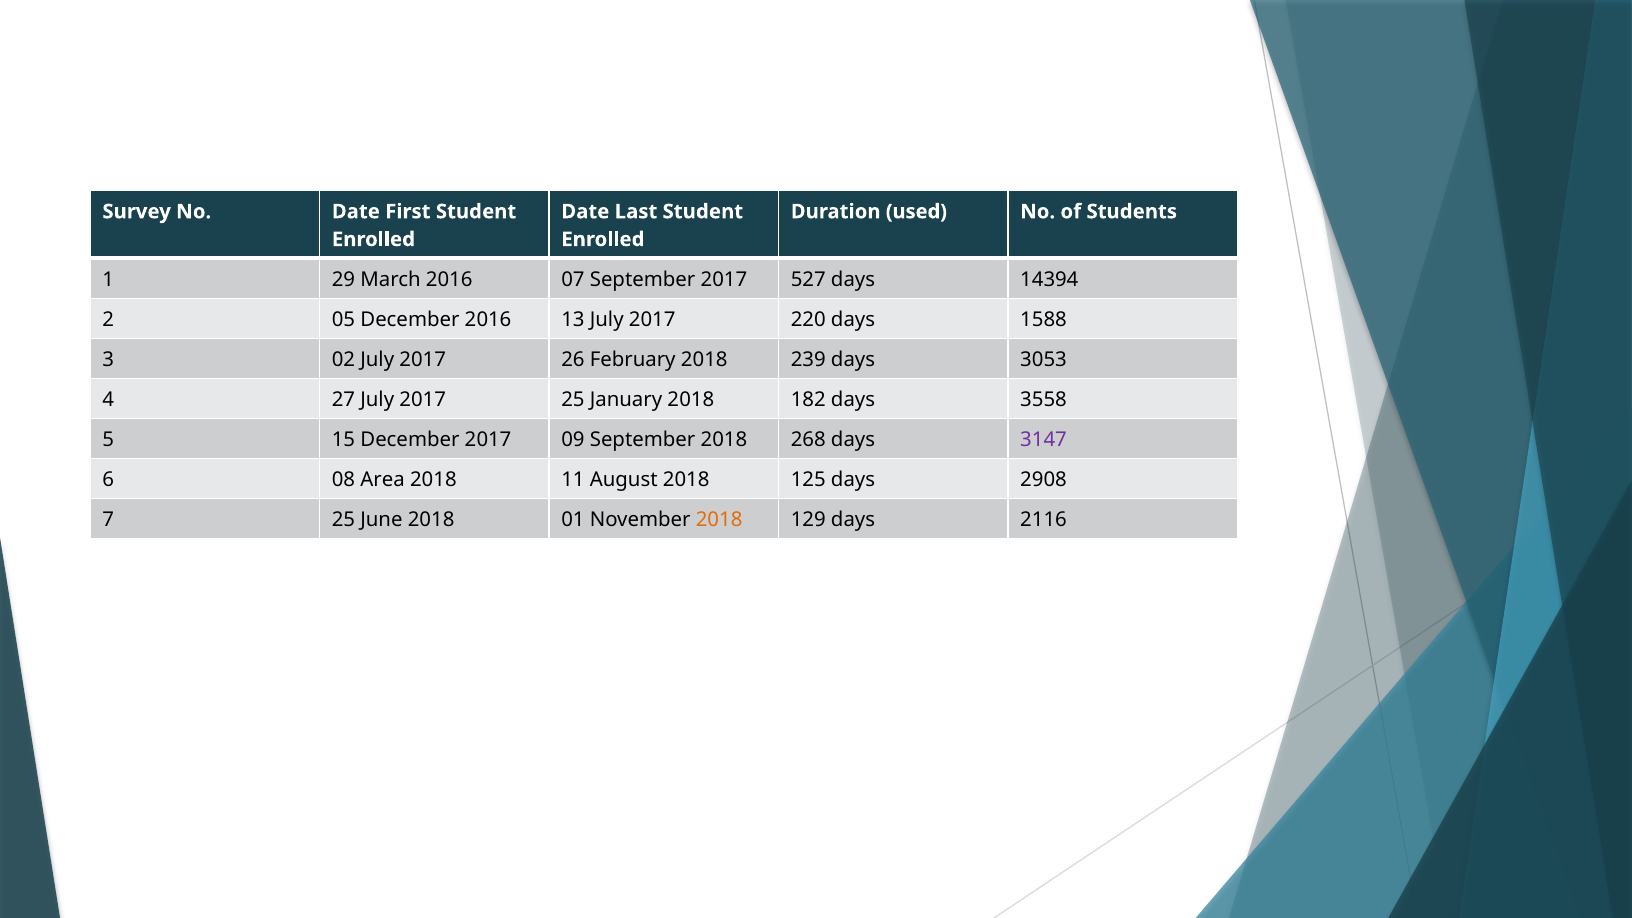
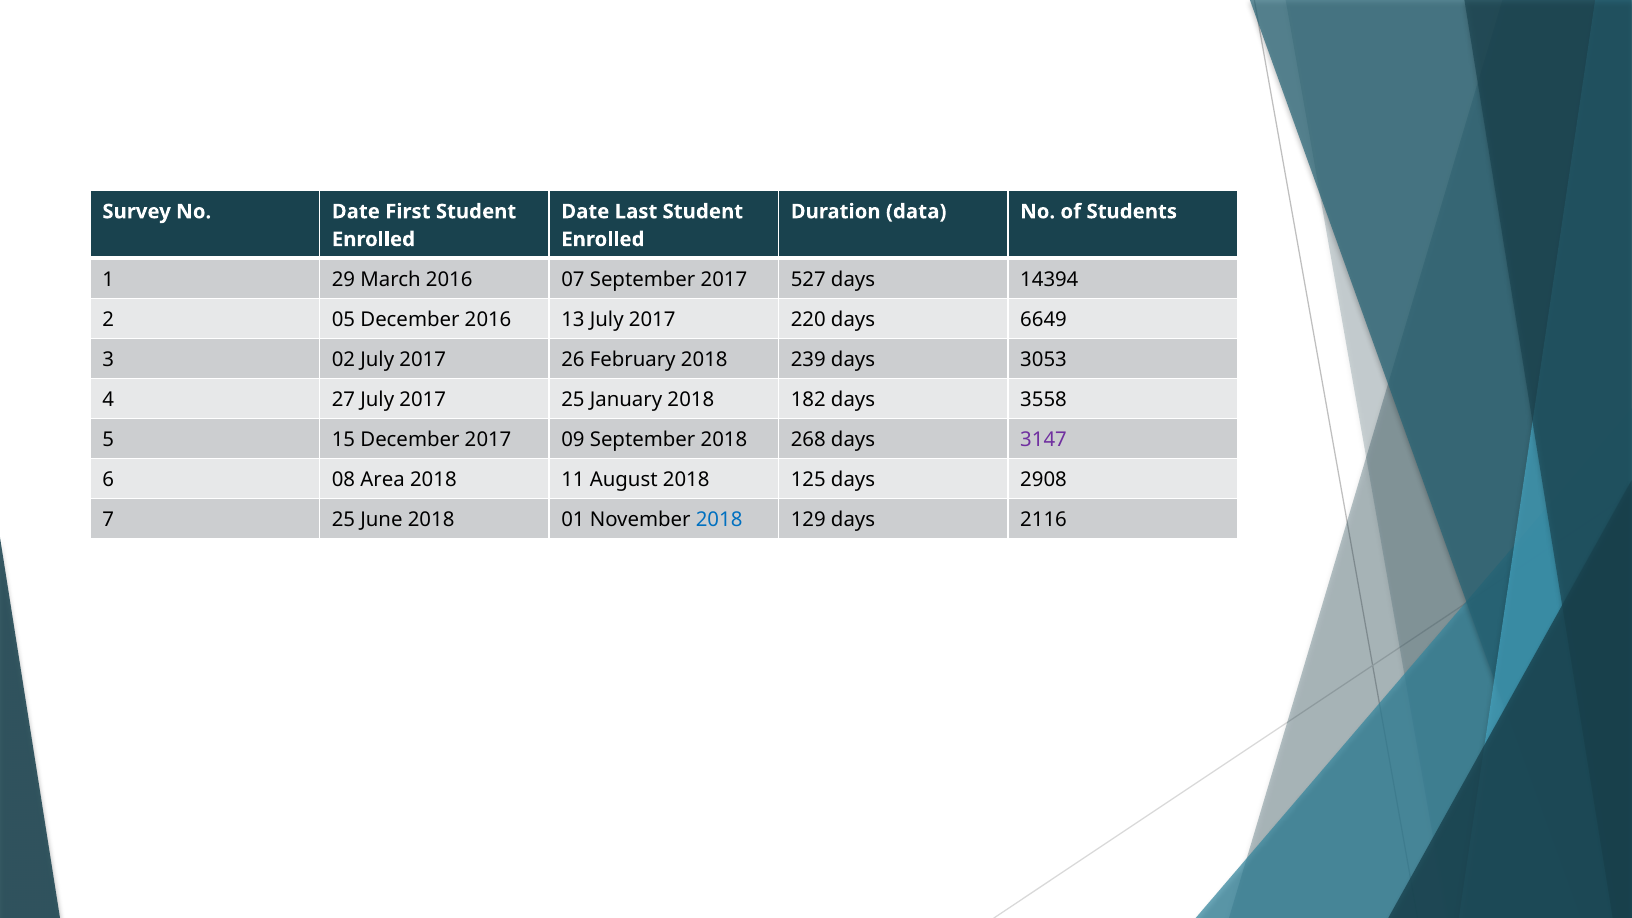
used: used -> data (916, 212)
1588: 1588 -> 6649 (1044, 319)
2018 colour: orange -> blue (719, 520)
